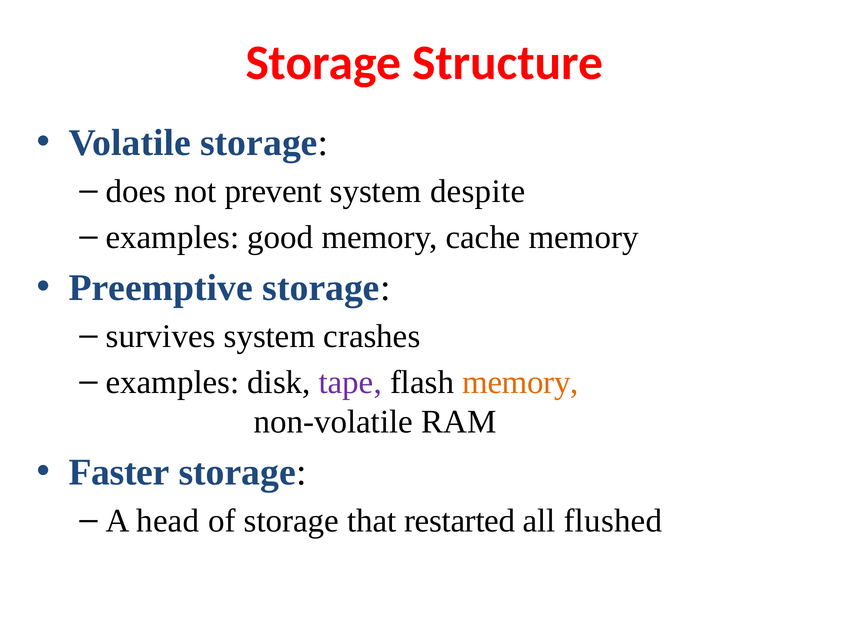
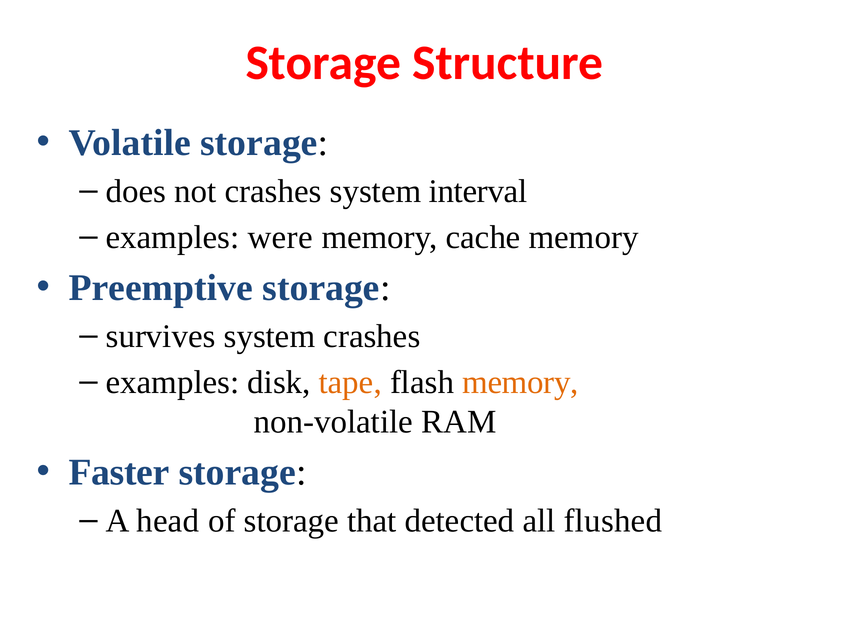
not prevent: prevent -> crashes (273, 191)
despite: despite -> interval (478, 191)
good: good -> were (280, 238)
tape colour: purple -> orange (350, 383)
restarted: restarted -> detected (460, 521)
